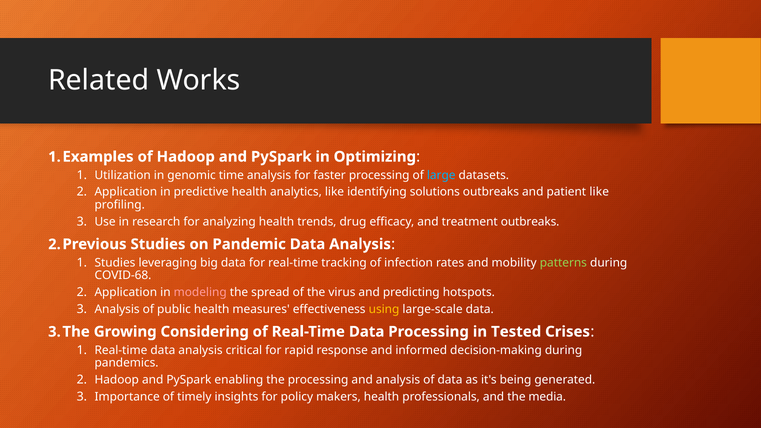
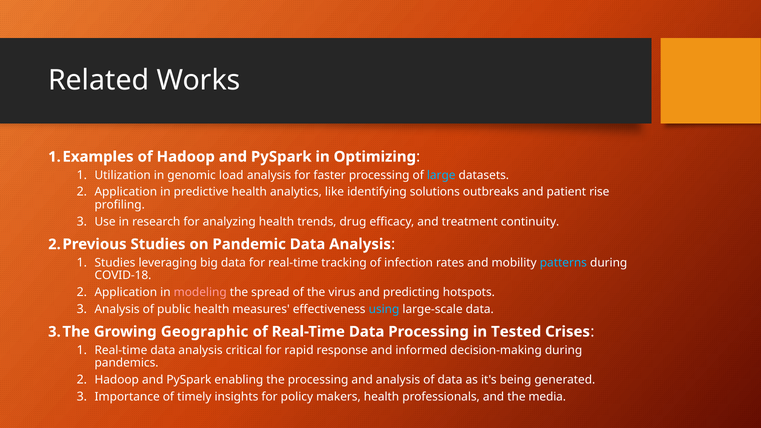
time: time -> load (231, 175)
patient like: like -> rise (599, 192)
treatment outbreaks: outbreaks -> continuity (530, 222)
patterns colour: light green -> light blue (563, 263)
COVID-68: COVID-68 -> COVID-18 (123, 276)
using colour: yellow -> light blue (384, 309)
Considering: Considering -> Geographic (205, 332)
